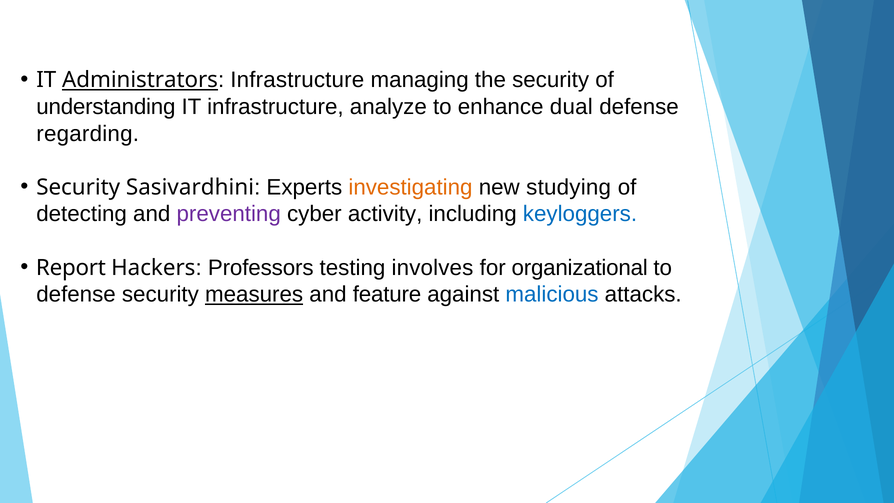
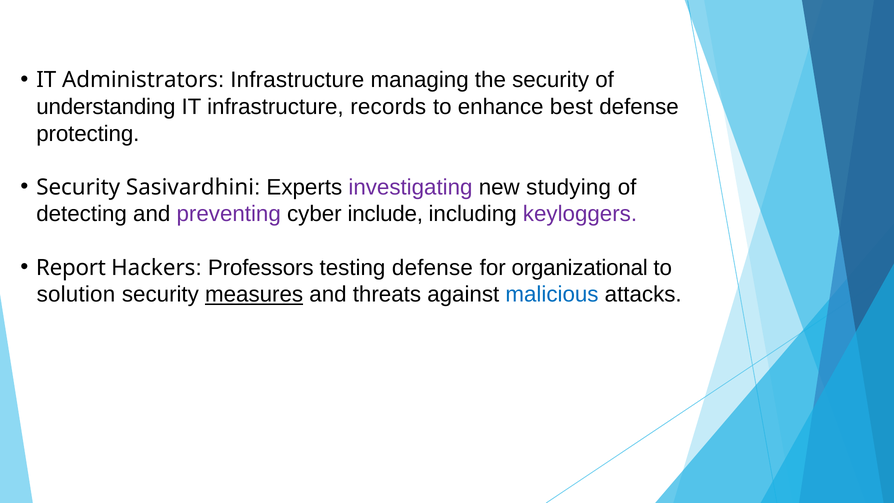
Administrators underline: present -> none (140, 80)
analyze: analyze -> records (388, 107)
dual: dual -> best (571, 107)
regarding: regarding -> protecting (88, 134)
investigating colour: orange -> purple (410, 187)
activity: activity -> include (385, 214)
keyloggers colour: blue -> purple (580, 214)
testing involves: involves -> defense (432, 268)
defense: defense -> solution (76, 295)
feature: feature -> threats (387, 295)
